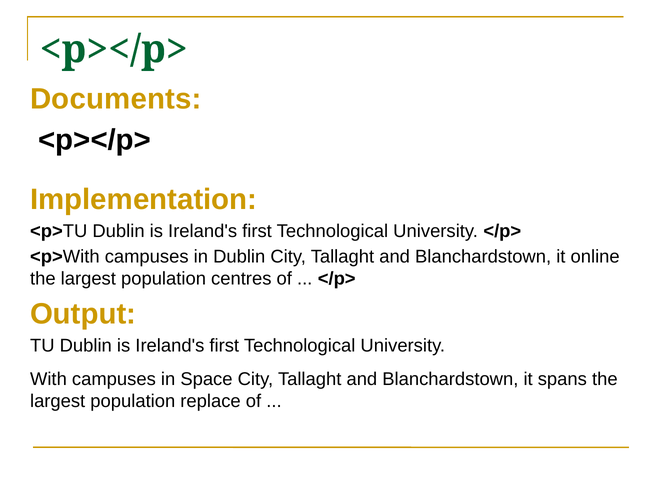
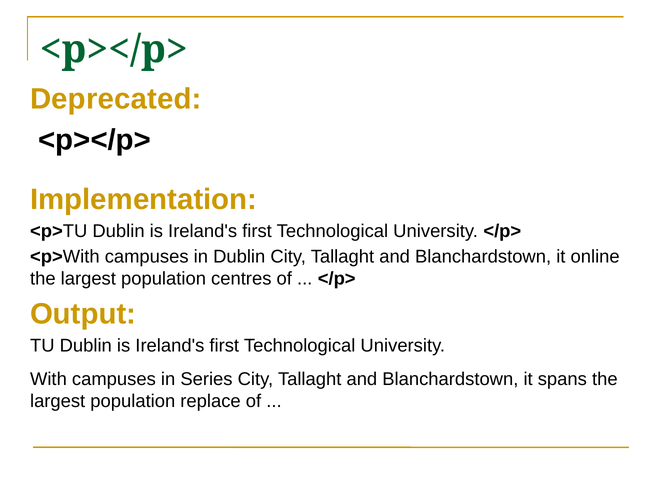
Documents: Documents -> Deprecated (116, 99)
Space: Space -> Series (206, 379)
